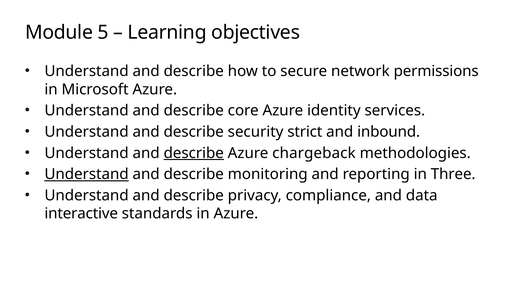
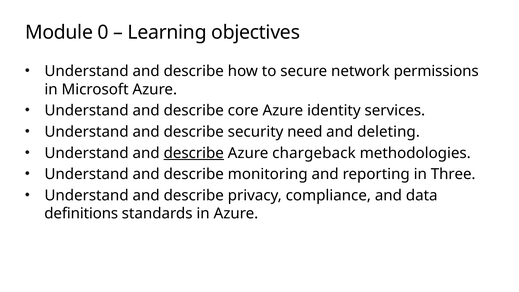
5: 5 -> 0 (103, 33)
strict: strict -> need (305, 132)
inbound: inbound -> deleting (389, 132)
Understand underline: present -> none (87, 174)
interactive: interactive -> definitions (81, 214)
